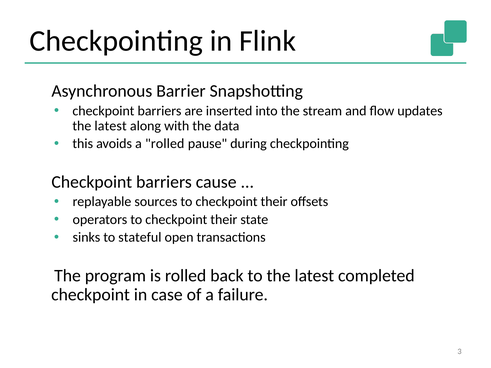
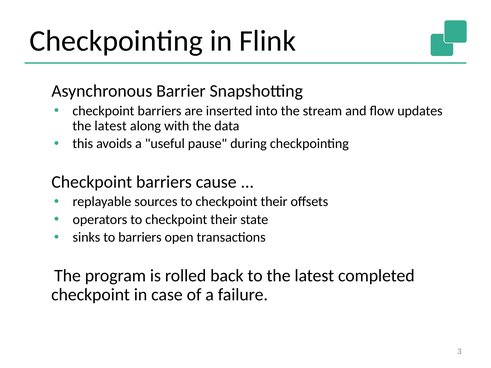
a rolled: rolled -> useful (165, 144)
to stateful: stateful -> barriers (140, 237)
